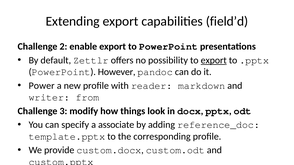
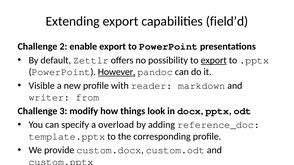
However underline: none -> present (117, 72)
Power: Power -> Visible (42, 86)
associate: associate -> overload (116, 125)
